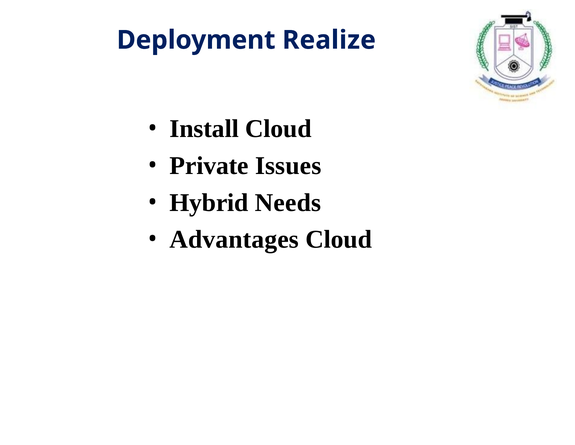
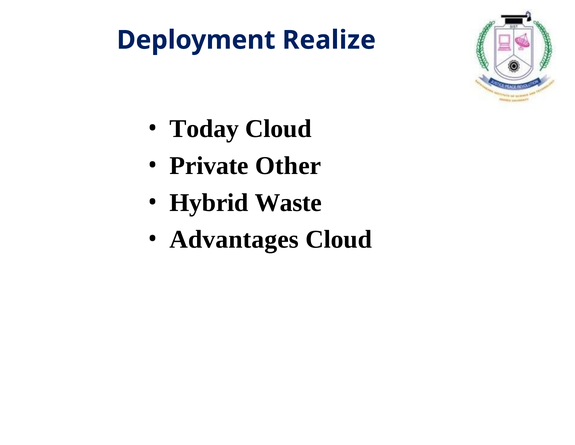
Install: Install -> Today (204, 129)
Issues: Issues -> Other (288, 165)
Needs: Needs -> Waste (288, 202)
